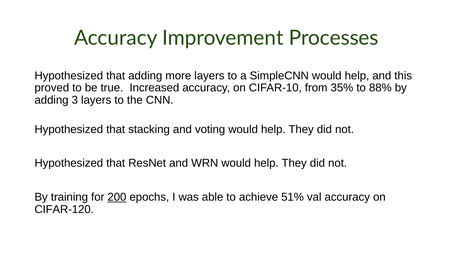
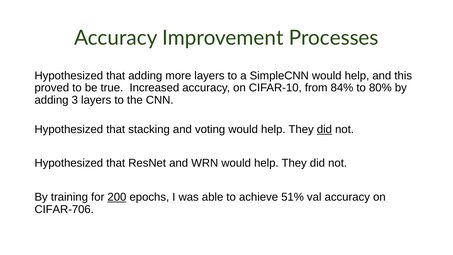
35%: 35% -> 84% (342, 88)
88%: 88% -> 80% (380, 88)
did underline: none -> present (324, 129)
CIFAR-120: CIFAR-120 -> CIFAR-706 (64, 209)
